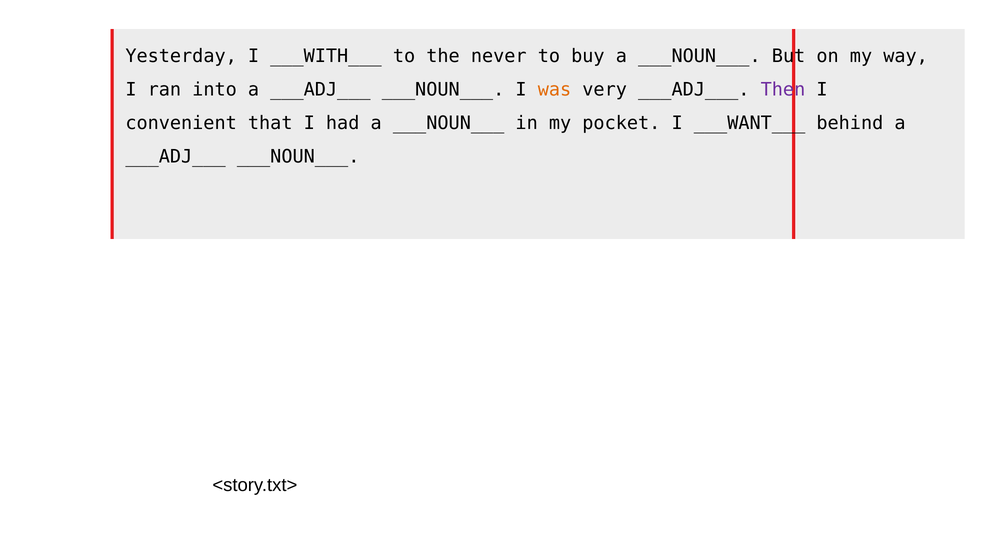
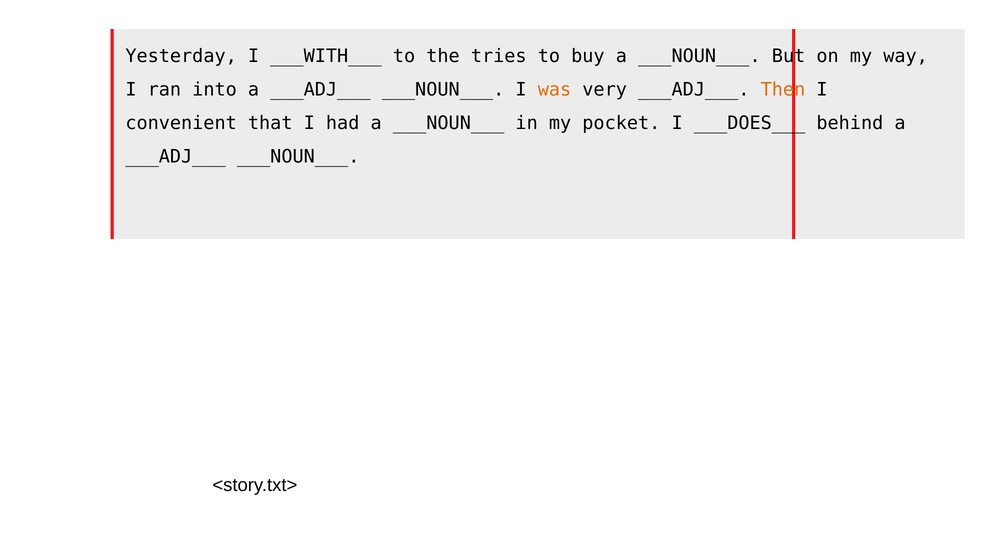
never: never -> tries (499, 56)
Then colour: purple -> orange (783, 90)
___WANT___: ___WANT___ -> ___DOES___ (750, 123)
